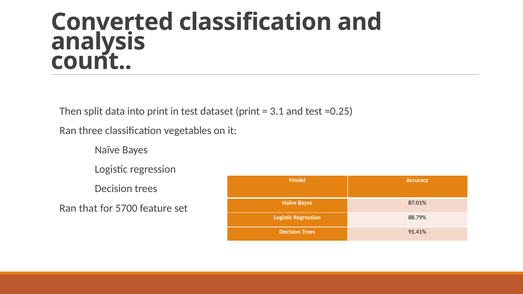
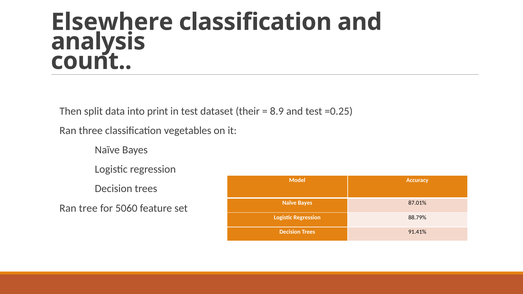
Converted: Converted -> Elsewhere (112, 22)
dataset print: print -> their (248, 111)
3.1: 3.1 -> 8.9 (277, 111)
that: that -> tree (88, 208)
5700: 5700 -> 5060 (126, 208)
